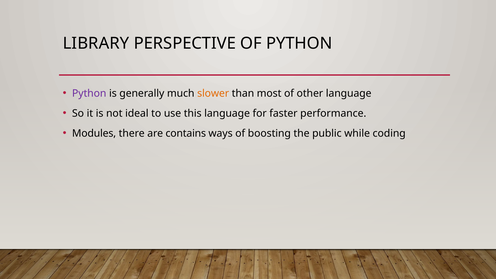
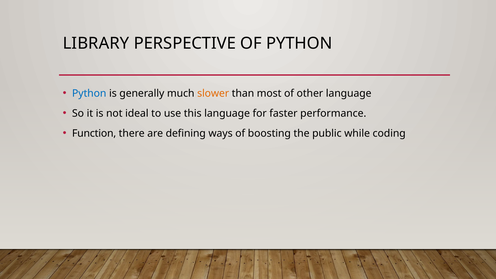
Python colour: purple -> blue (89, 93)
Modules: Modules -> Function (94, 133)
contains: contains -> defining (186, 133)
